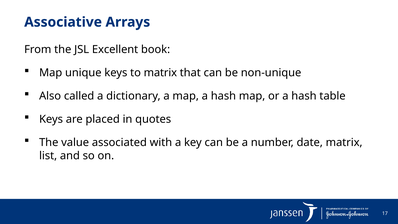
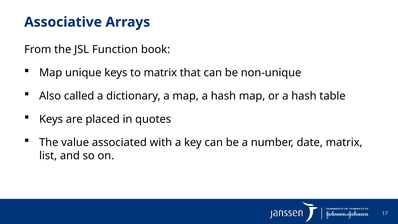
Excellent: Excellent -> Function (115, 50)
